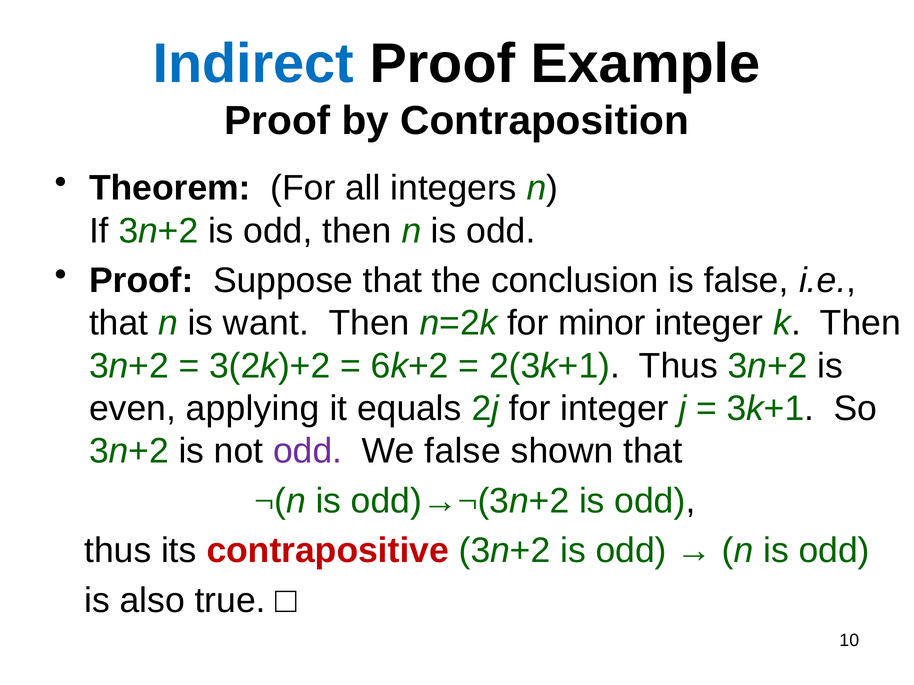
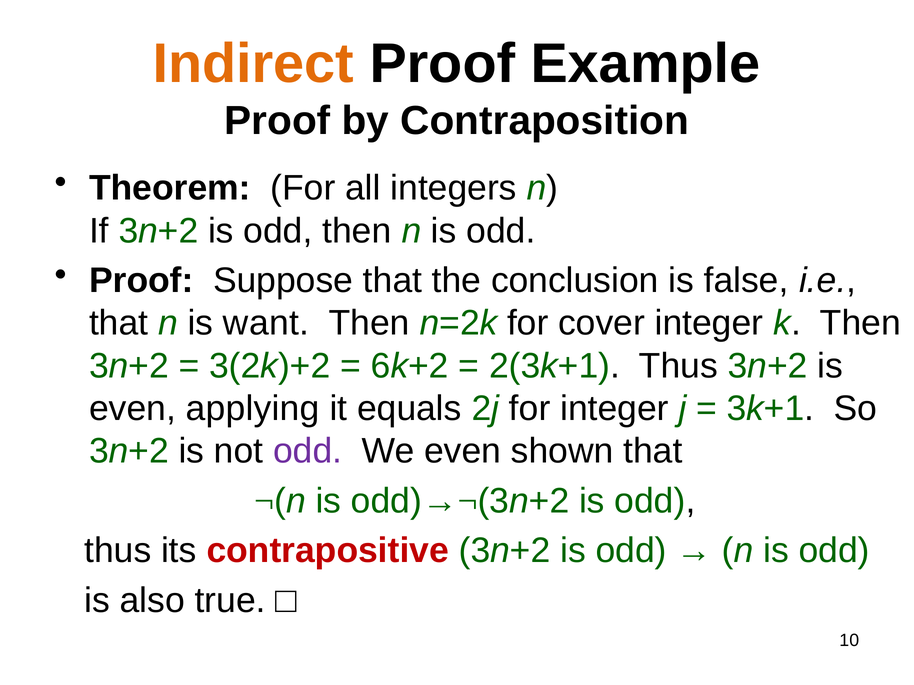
Indirect colour: blue -> orange (253, 64)
minor: minor -> cover (602, 323)
We false: false -> even (463, 452)
